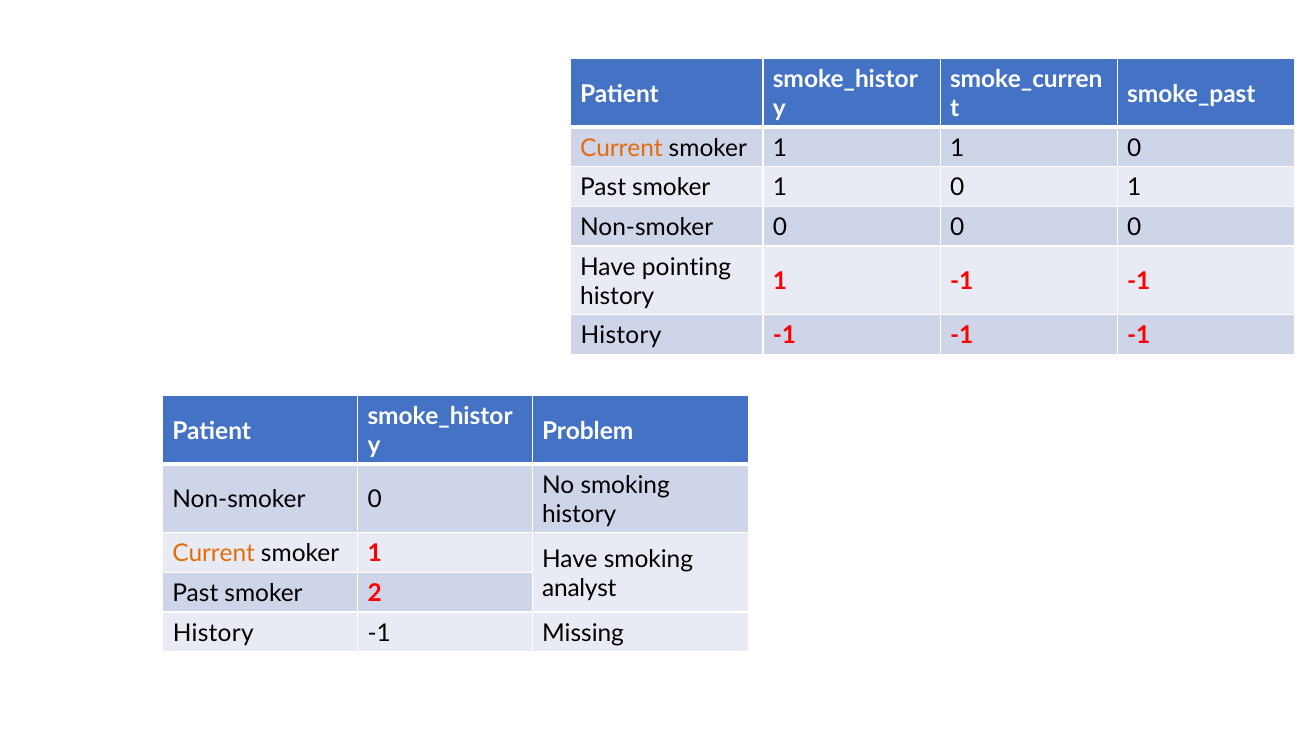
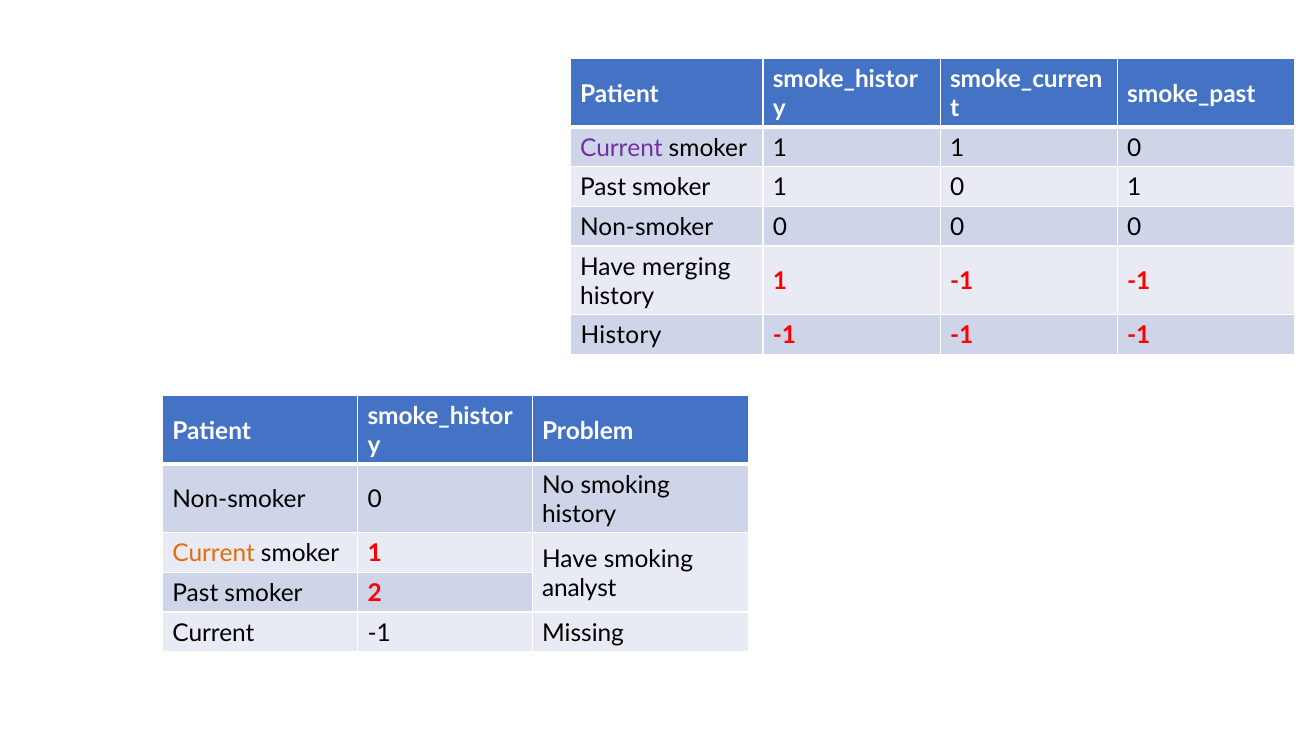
Current colour: orange -> purple (621, 148)
pointing: pointing -> merging (686, 267)
History: History -> Current (213, 634)
